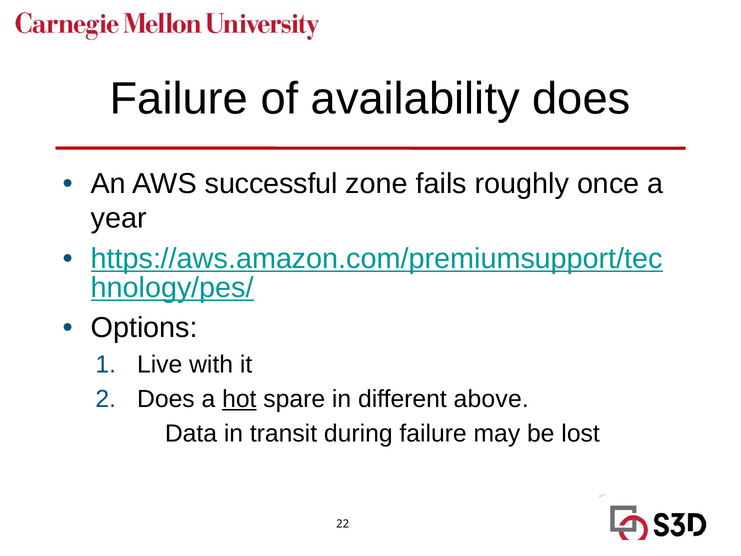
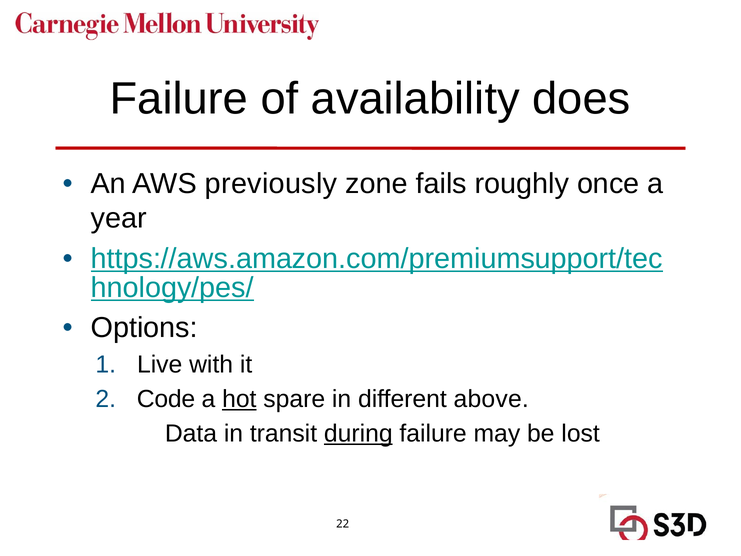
successful: successful -> previously (271, 184)
Does: Does -> Code (166, 399)
during underline: none -> present (358, 434)
